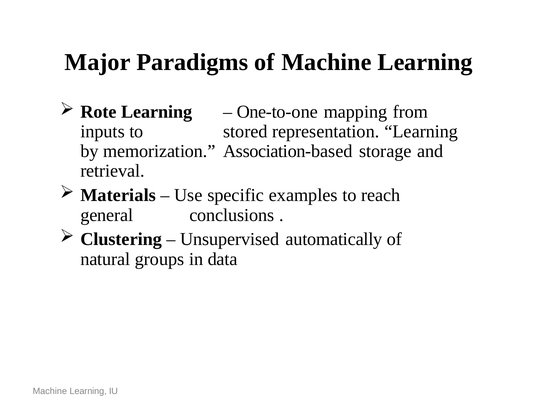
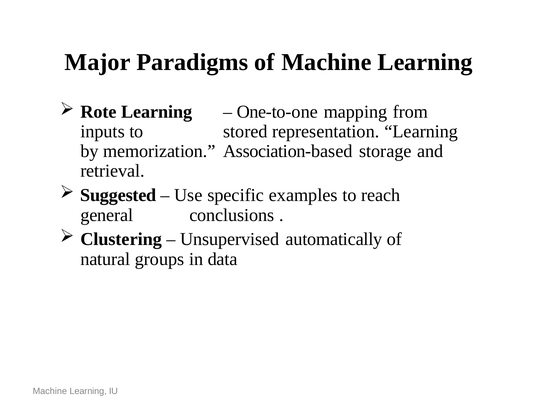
Materials: Materials -> Suggested (118, 195)
